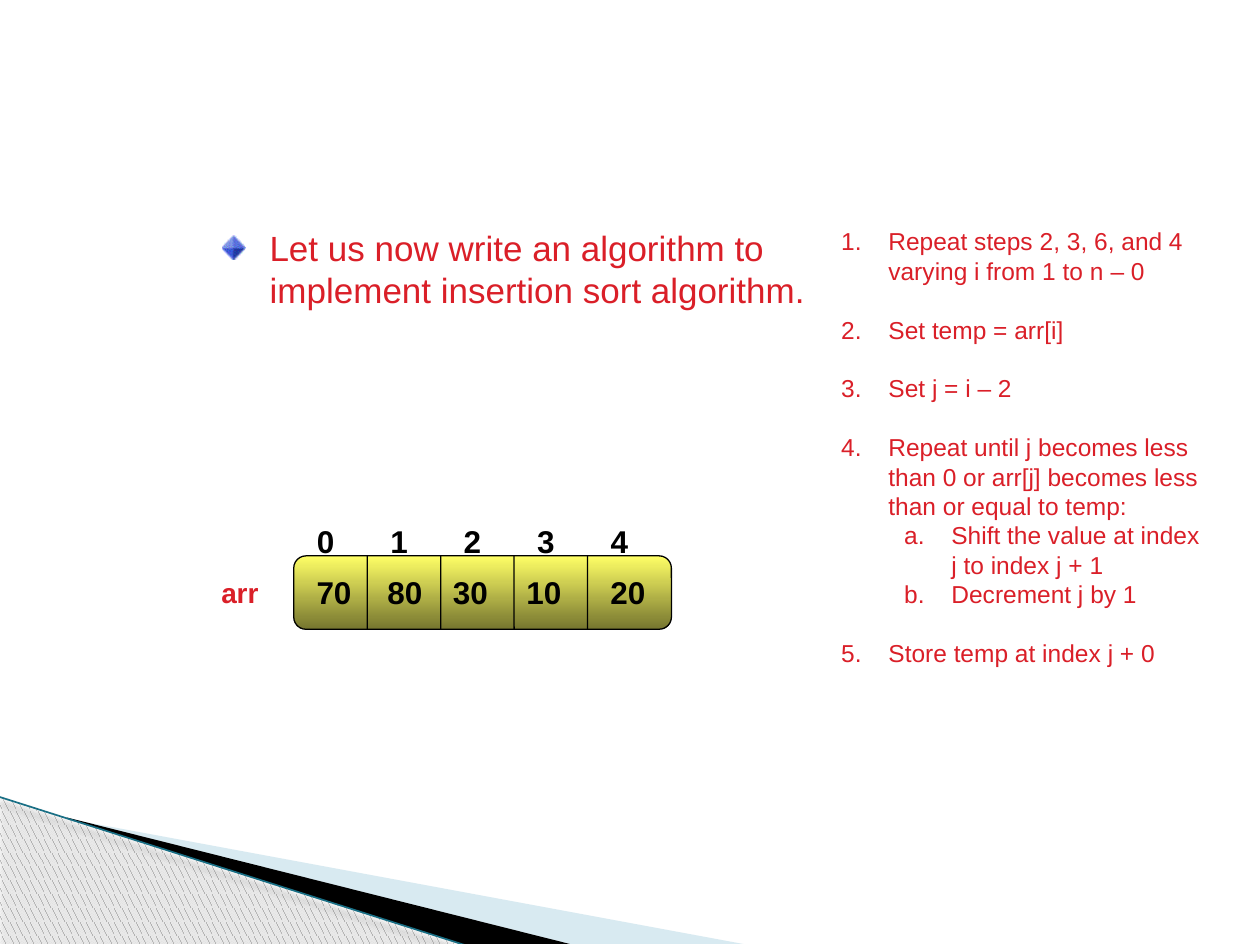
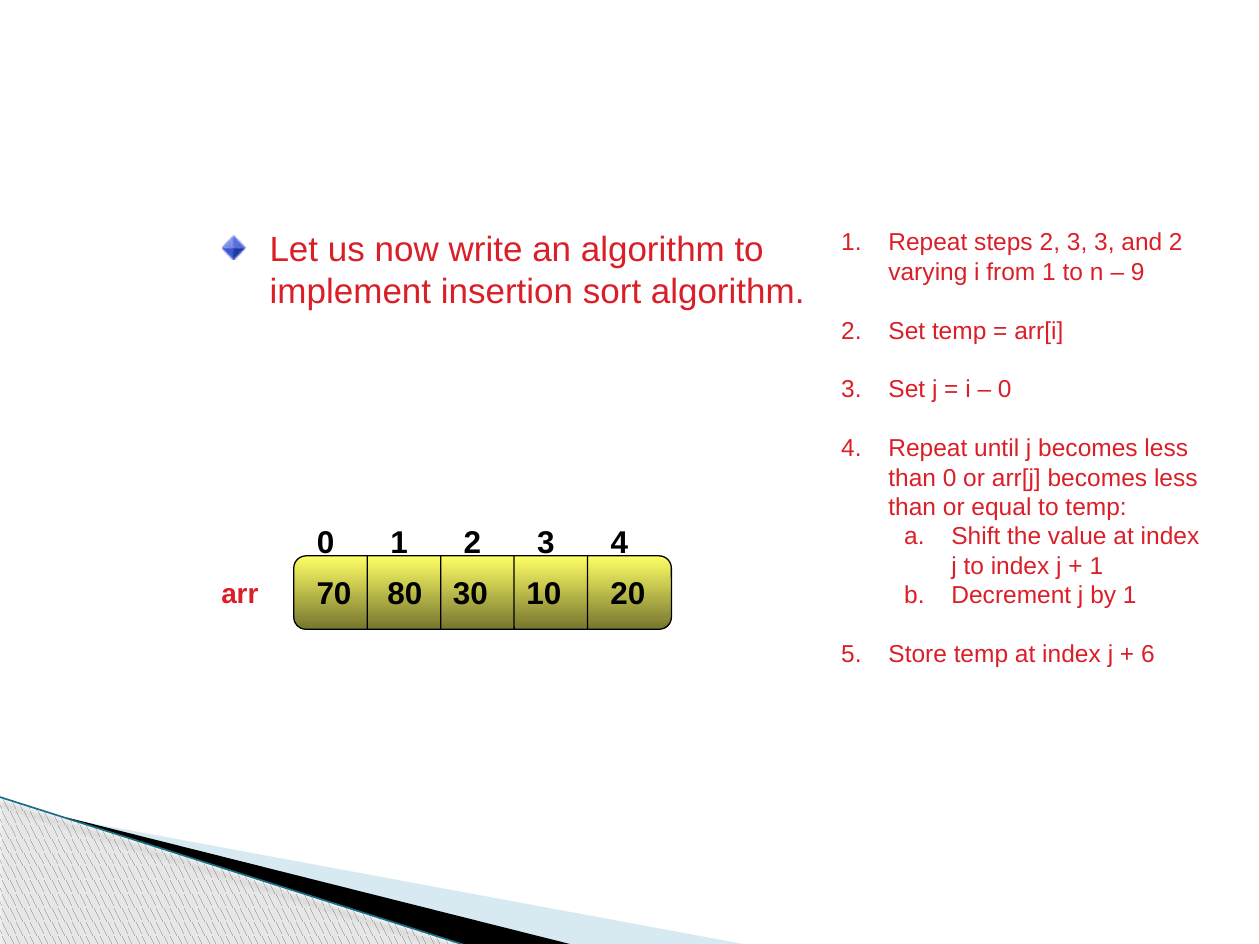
3 6: 6 -> 3 (1104, 243)
and 4: 4 -> 2 (1176, 243)
0: 0 -> 9 (1138, 272)
2: 2 -> 0 (1005, 390)
0: 0 -> 6 (1148, 654)
